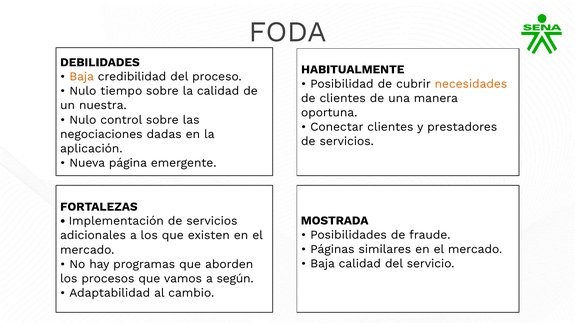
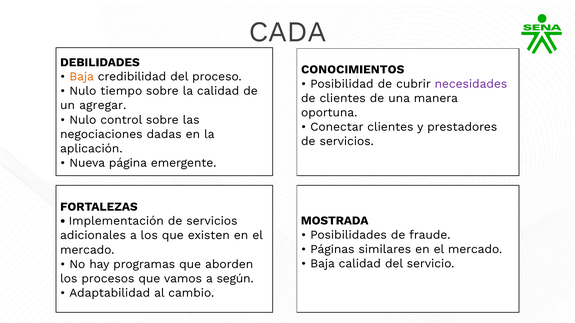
FODA: FODA -> CADA (288, 32)
HABITUALMENTE: HABITUALMENTE -> CONOCIMIENTOS (353, 69)
necesidades colour: orange -> purple (471, 84)
nuestra: nuestra -> agregar (103, 106)
